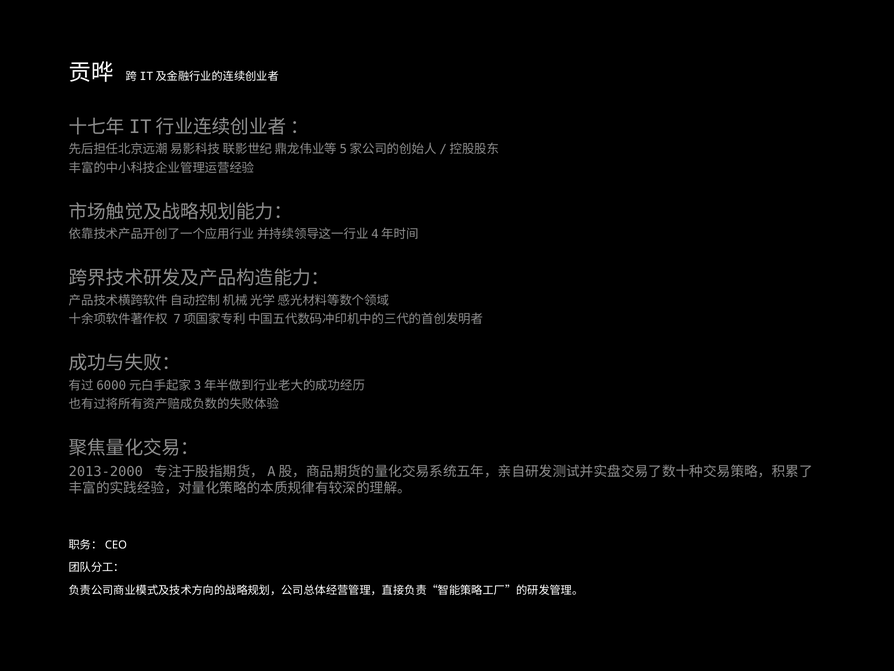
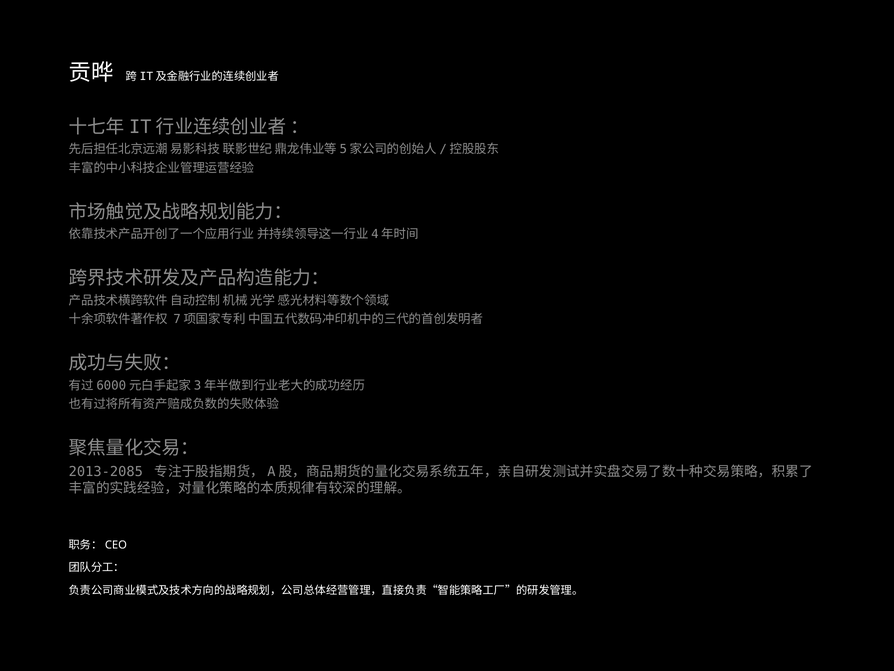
2013-2000: 2013-2000 -> 2013-2085 (106, 471)
